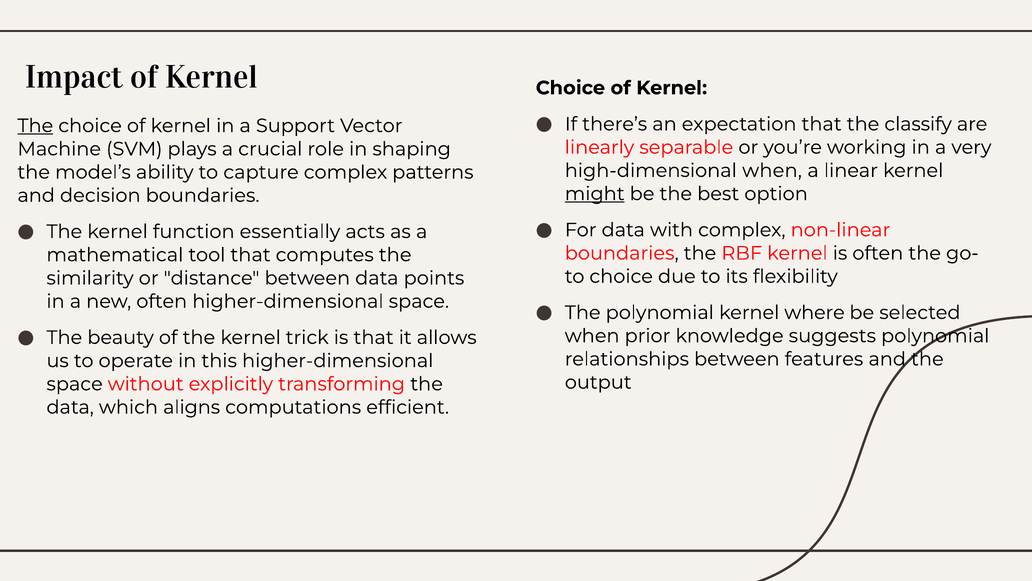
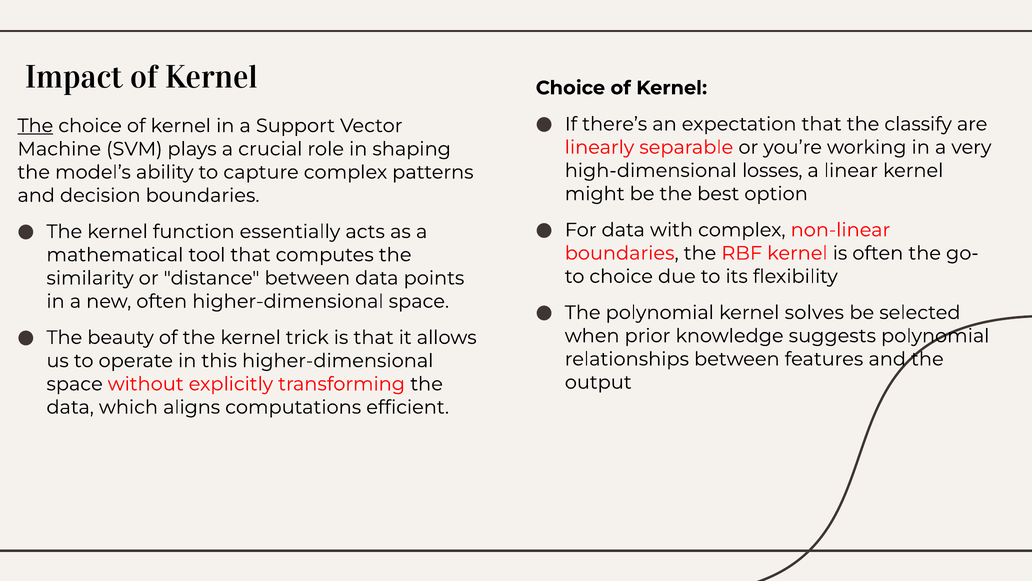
high-dimensional when: when -> losses (772, 170)
might underline: present -> none (595, 194)
where: where -> solves (814, 312)
